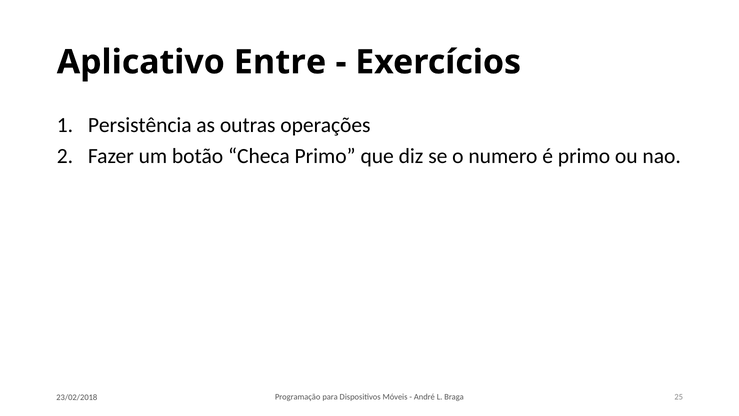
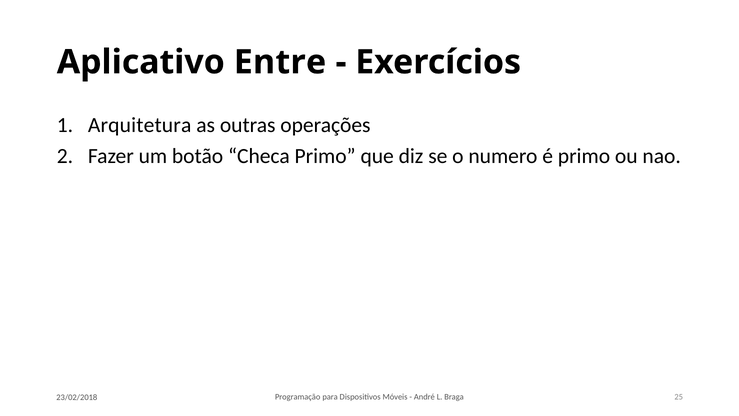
Persistência: Persistência -> Arquitetura (140, 125)
